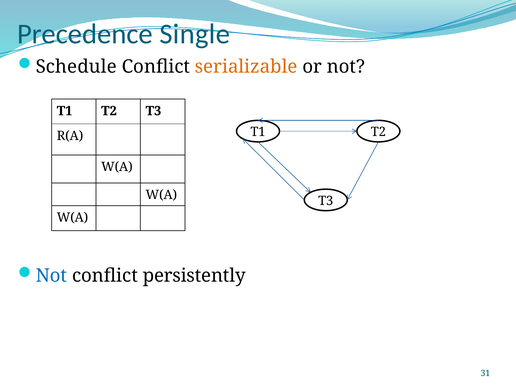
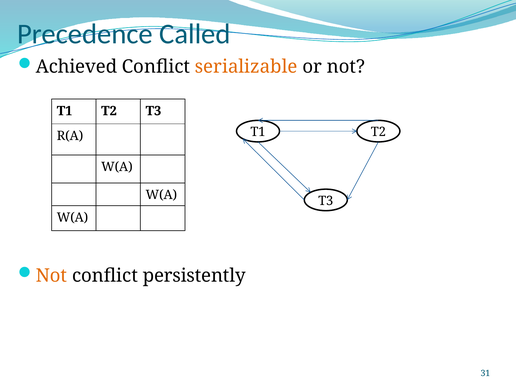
Single: Single -> Called (195, 34)
Schedule: Schedule -> Achieved (76, 67)
Not colour: blue -> orange (51, 276)
